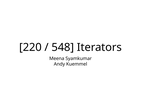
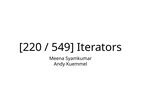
548: 548 -> 549 (63, 47)
